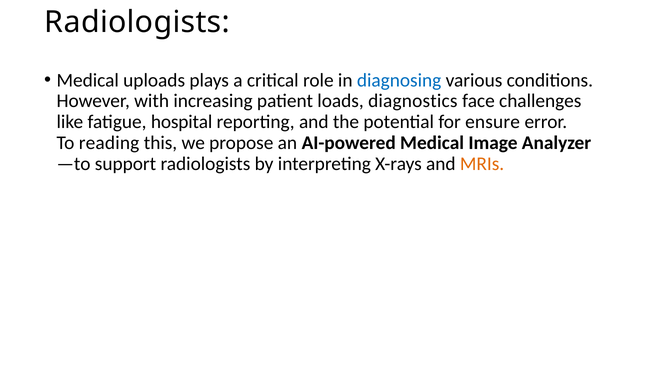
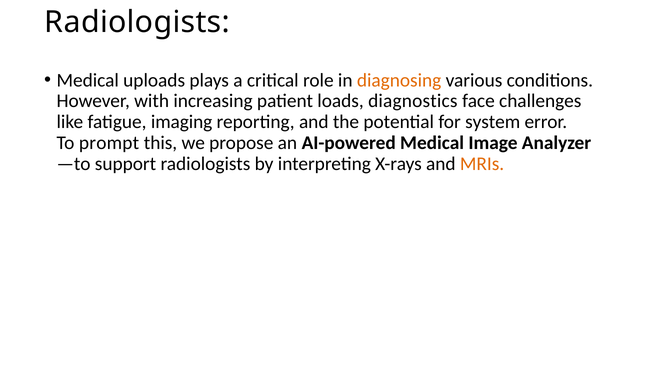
diagnosing colour: blue -> orange (399, 80)
hospital: hospital -> imaging (182, 122)
ensure: ensure -> system (493, 122)
reading: reading -> prompt (109, 143)
